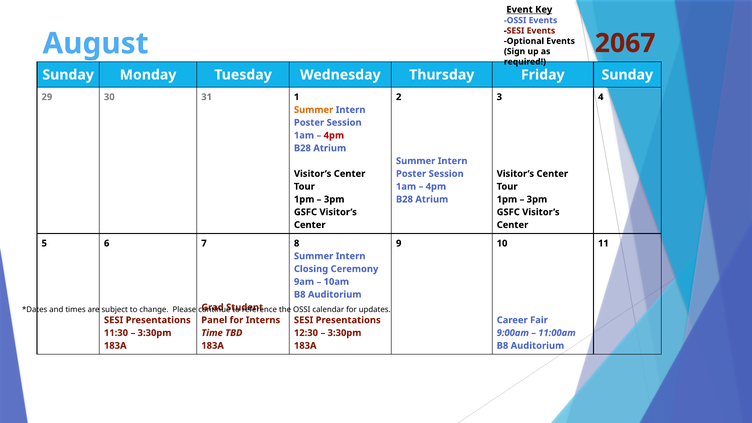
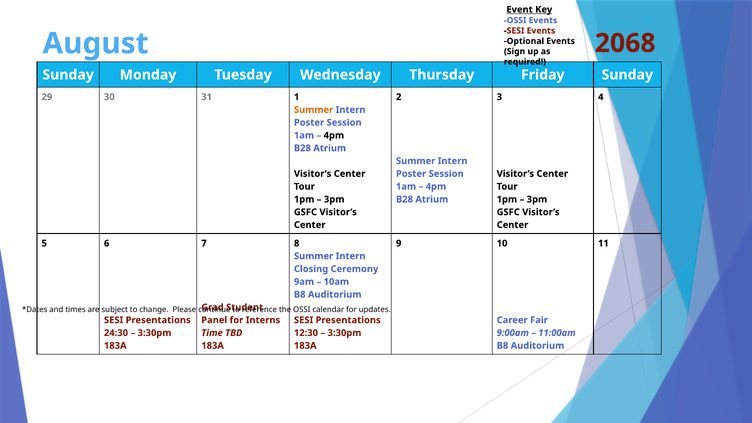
2067: 2067 -> 2068 (625, 43)
4pm colour: red -> black (334, 135)
11:30: 11:30 -> 24:30 (116, 333)
